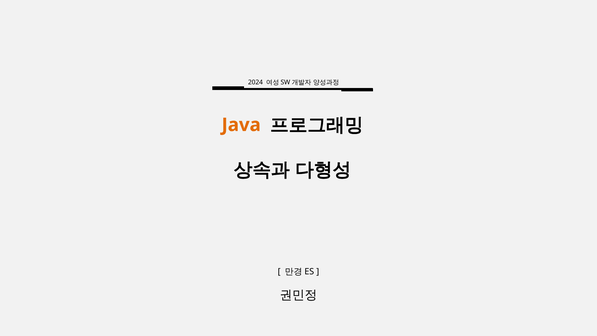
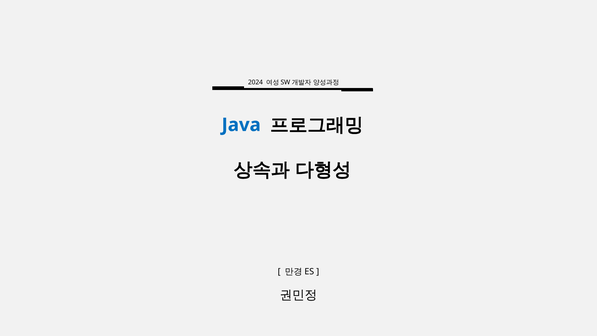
Java colour: orange -> blue (241, 125)
